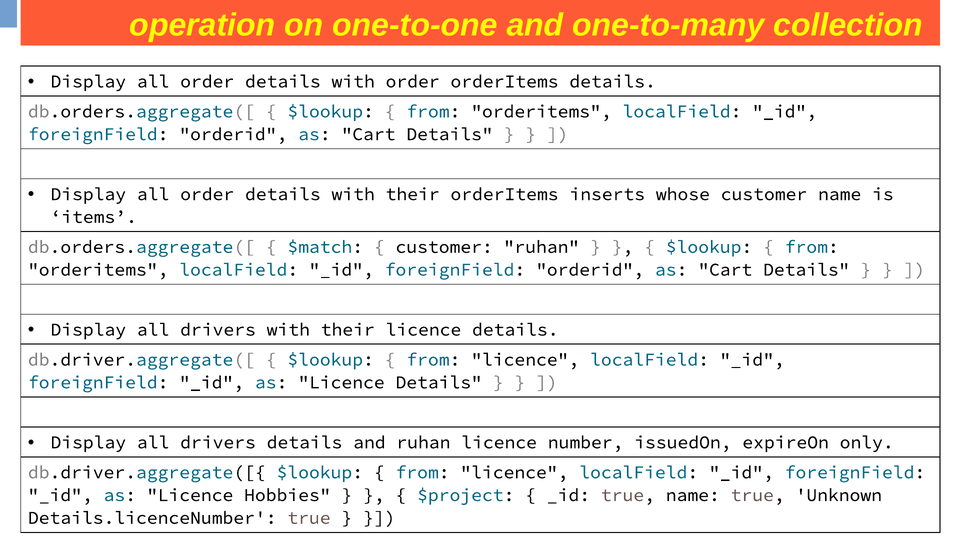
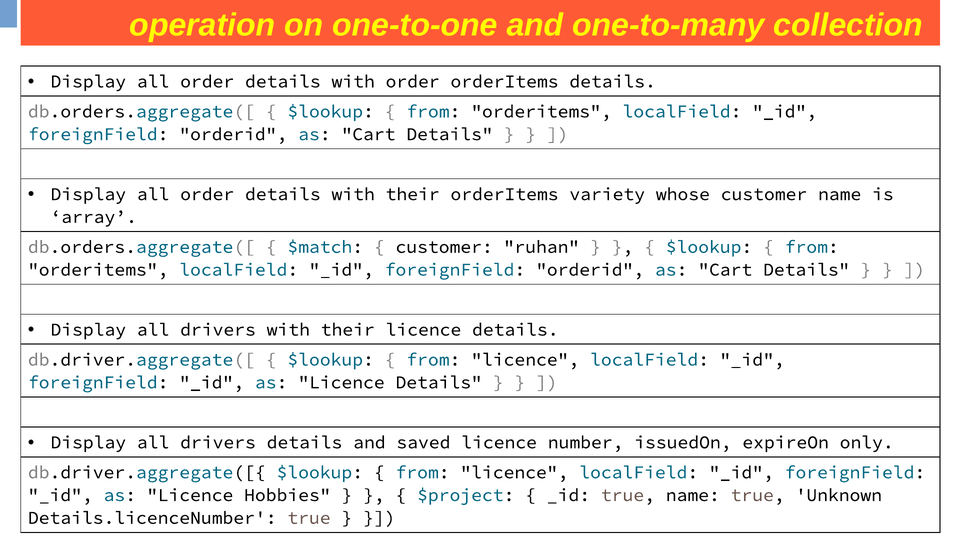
inserts: inserts -> variety (607, 194)
items: items -> array (94, 217)
and ruhan: ruhan -> saved (423, 442)
